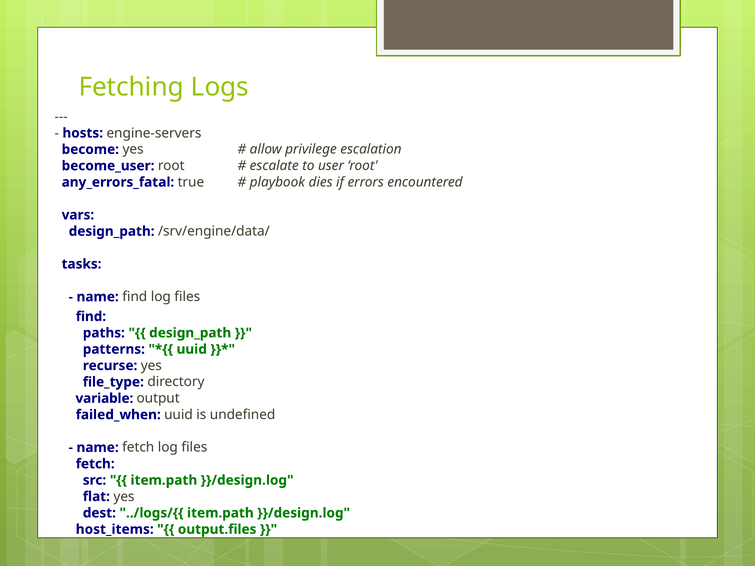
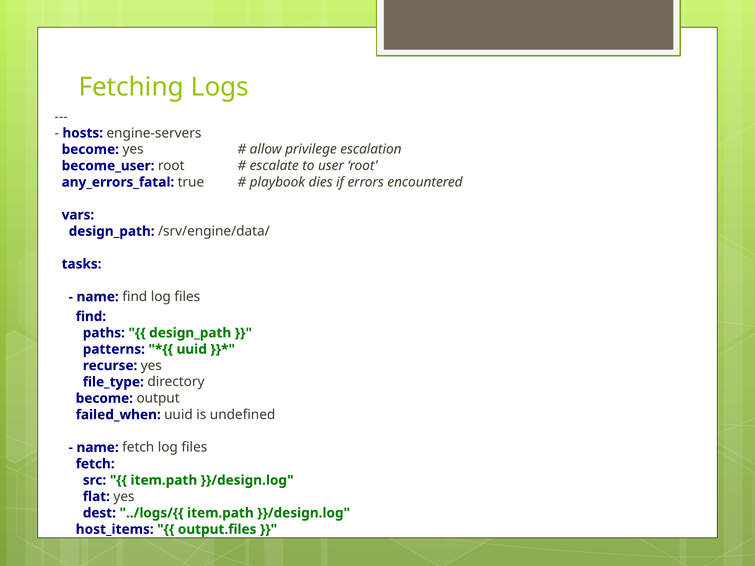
variable: variable -> become (104, 399)
